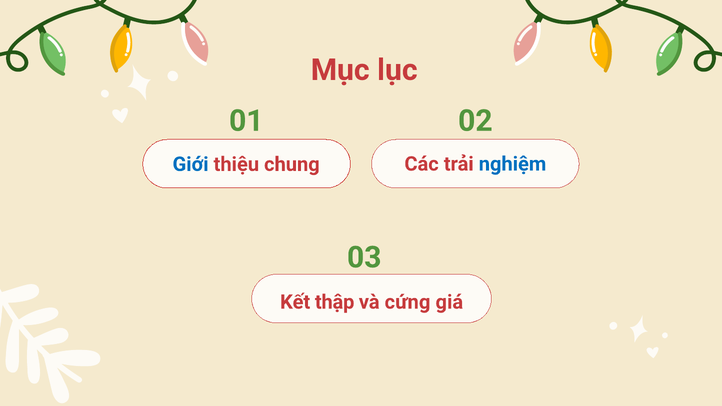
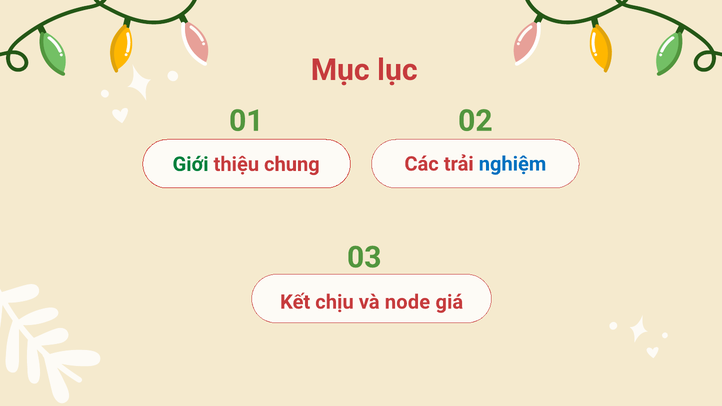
Giới colour: blue -> green (191, 164)
thập: thập -> chịu (334, 302)
cứng: cứng -> node (407, 302)
